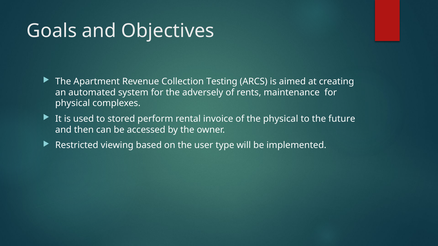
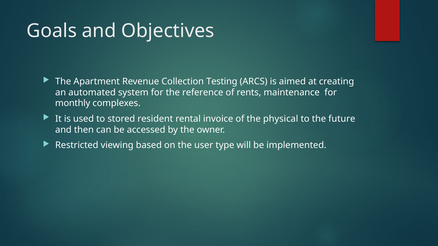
adversely: adversely -> reference (203, 92)
physical: physical -> monthly (73, 103)
perform: perform -> resident (155, 119)
